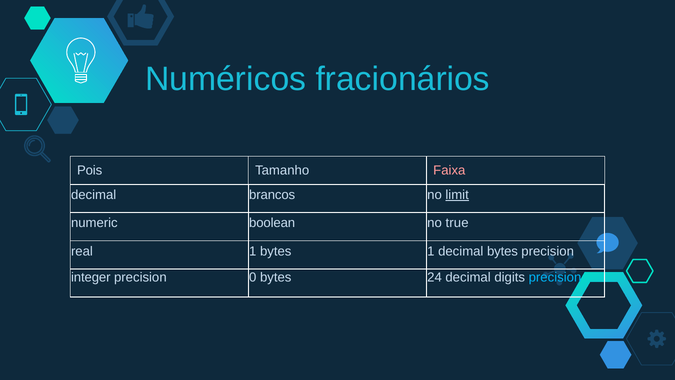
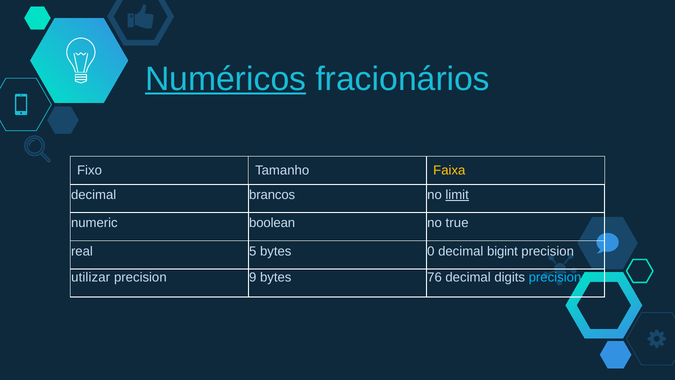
Numéricos underline: none -> present (226, 79)
Pois: Pois -> Fixo (90, 170)
Faixa colour: pink -> yellow (449, 170)
real 1: 1 -> 5 (253, 251)
bytes 1: 1 -> 0 (431, 251)
decimal bytes: bytes -> bigint (502, 251)
integer: integer -> utilizar (91, 277)
0: 0 -> 9 (253, 277)
24: 24 -> 76 (435, 277)
